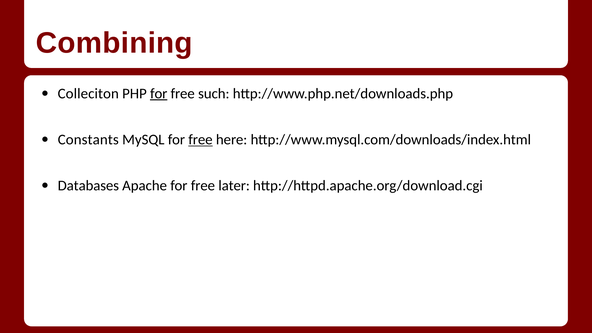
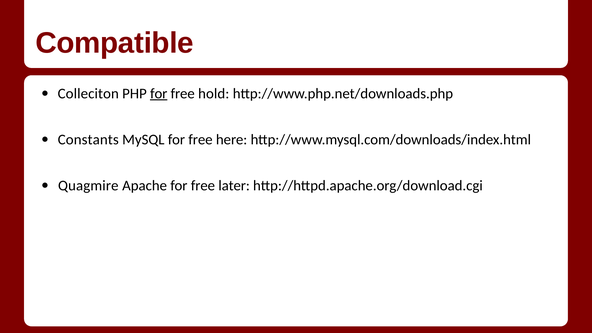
Combining: Combining -> Compatible (115, 43)
such: such -> hold (214, 94)
free underline: present -> none (200, 140)
Databases: Databases -> Quagmire (88, 186)
